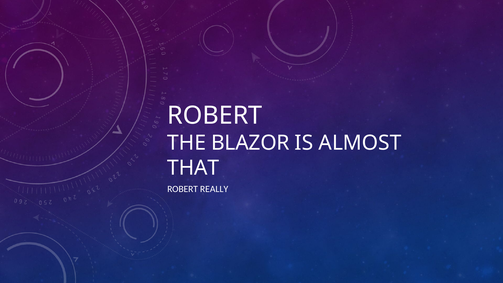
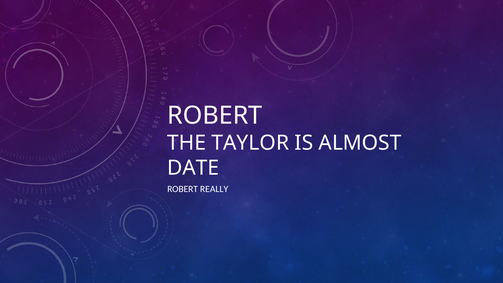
BLAZOR: BLAZOR -> TAYLOR (250, 143)
THAT: THAT -> DATE (193, 168)
